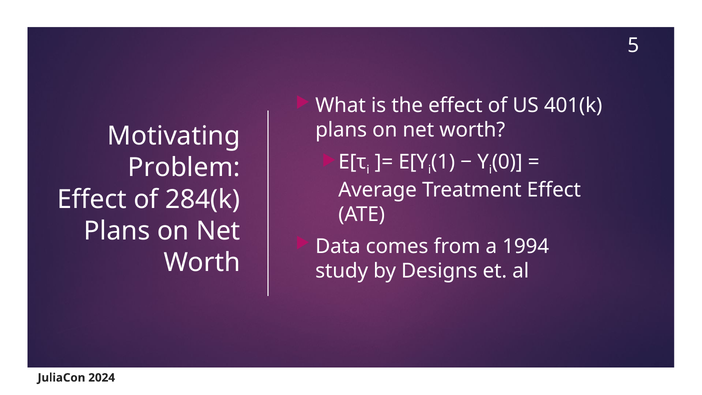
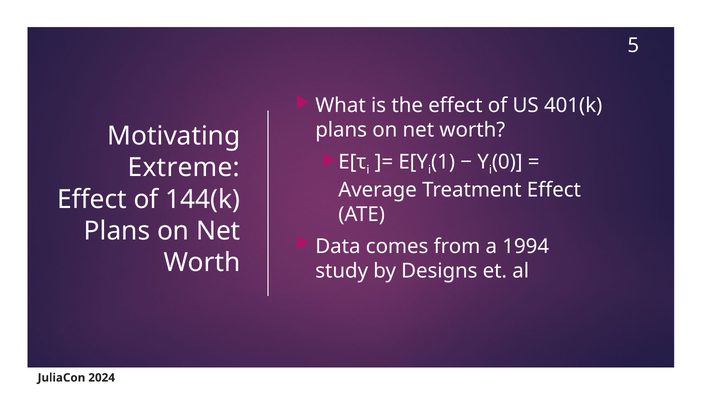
Problem: Problem -> Extreme (184, 168)
284(k: 284(k -> 144(k (203, 199)
